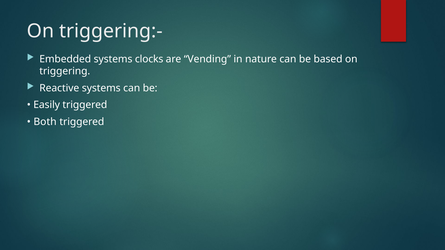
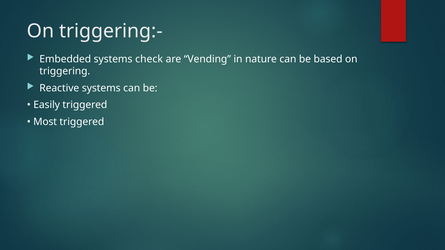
clocks: clocks -> check (149, 59)
Both: Both -> Most (45, 122)
